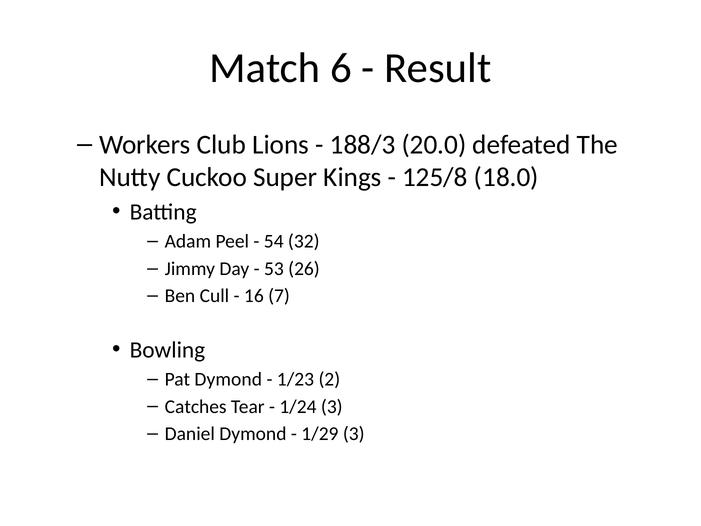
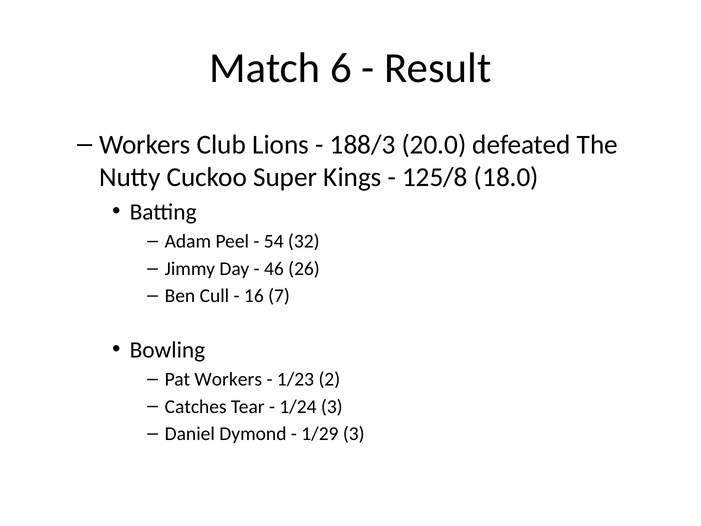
53: 53 -> 46 (274, 269)
Pat Dymond: Dymond -> Workers (228, 379)
